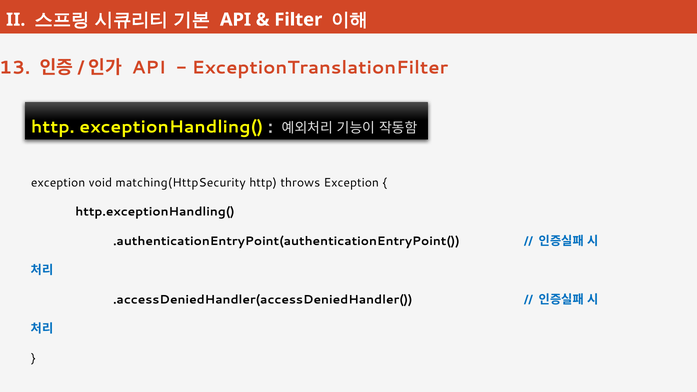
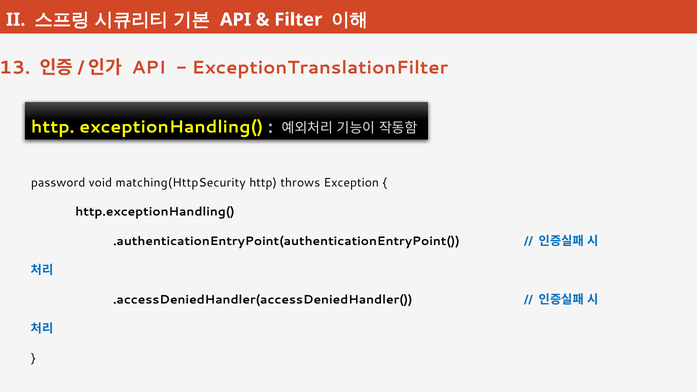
exception: exception -> password (58, 183)
